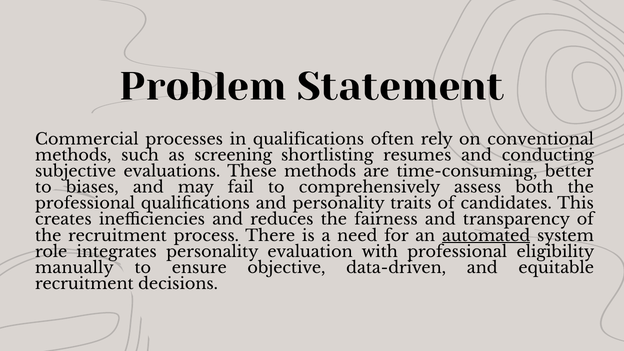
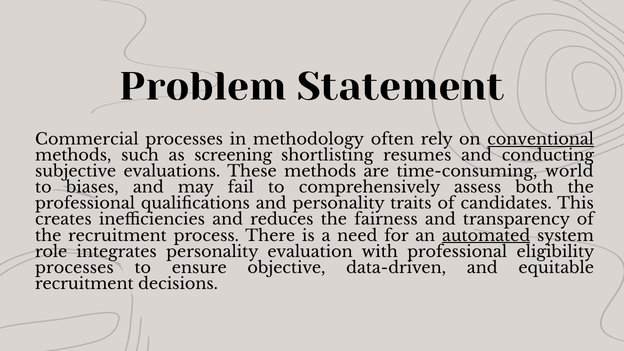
in qualifications: qualifications -> methodology (309, 140)
conventional underline: none -> present (541, 140)
better: better -> world (569, 172)
manually: manually -> processes (74, 268)
